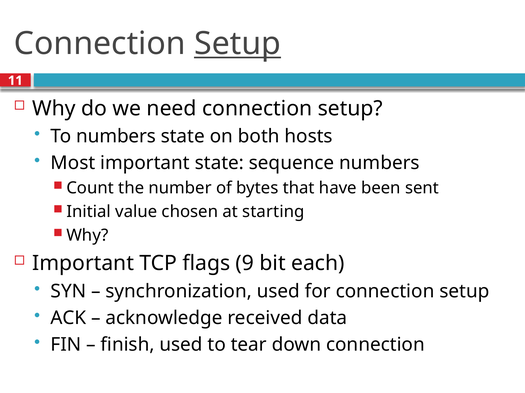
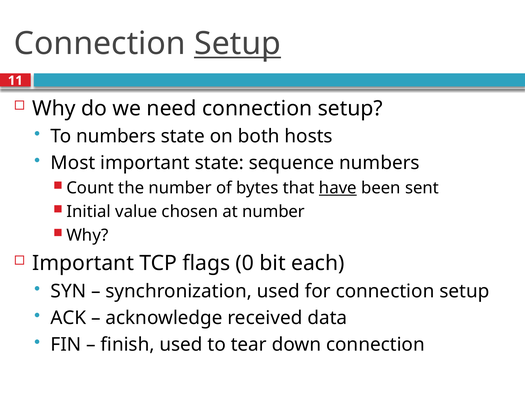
have underline: none -> present (338, 188)
at starting: starting -> number (274, 212)
9: 9 -> 0 (245, 264)
